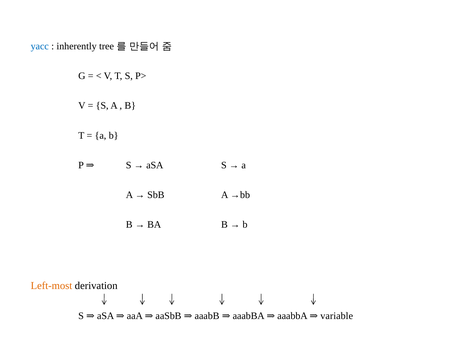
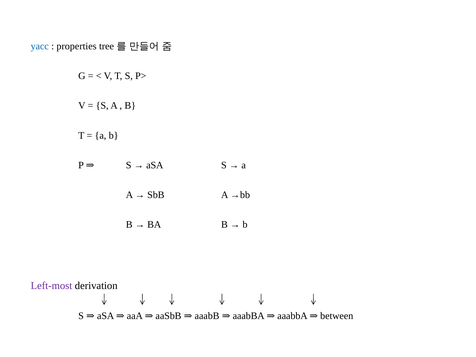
inherently: inherently -> properties (77, 46)
Left-most colour: orange -> purple (51, 286)
variable: variable -> between (337, 316)
